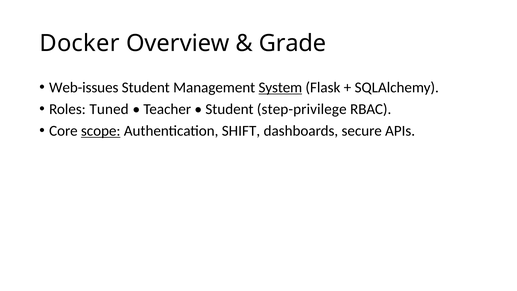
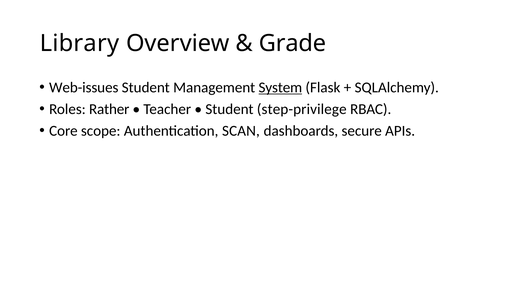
Docker: Docker -> Library (80, 43)
Tuned: Tuned -> Rather (109, 109)
scope underline: present -> none (101, 131)
SHIFT: SHIFT -> SCAN (241, 131)
